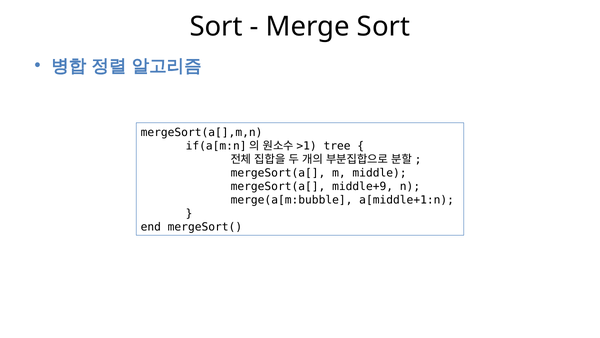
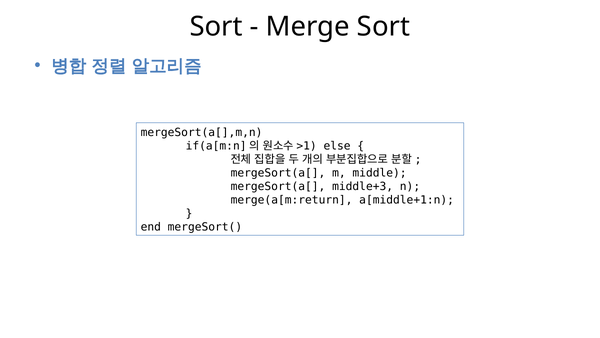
tree: tree -> else (337, 146)
middle+9: middle+9 -> middle+3 (363, 186)
merge(a[m:bubble: merge(a[m:bubble -> merge(a[m:return (292, 200)
